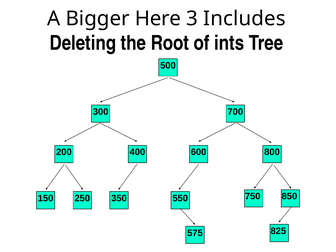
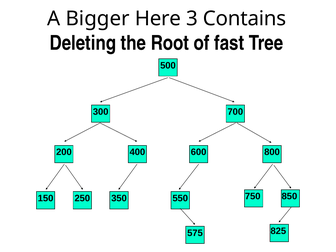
Includes: Includes -> Contains (245, 19)
ints: ints -> fast (229, 43)
